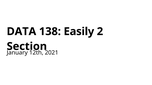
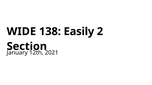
DATA: DATA -> WIDE (21, 32)
